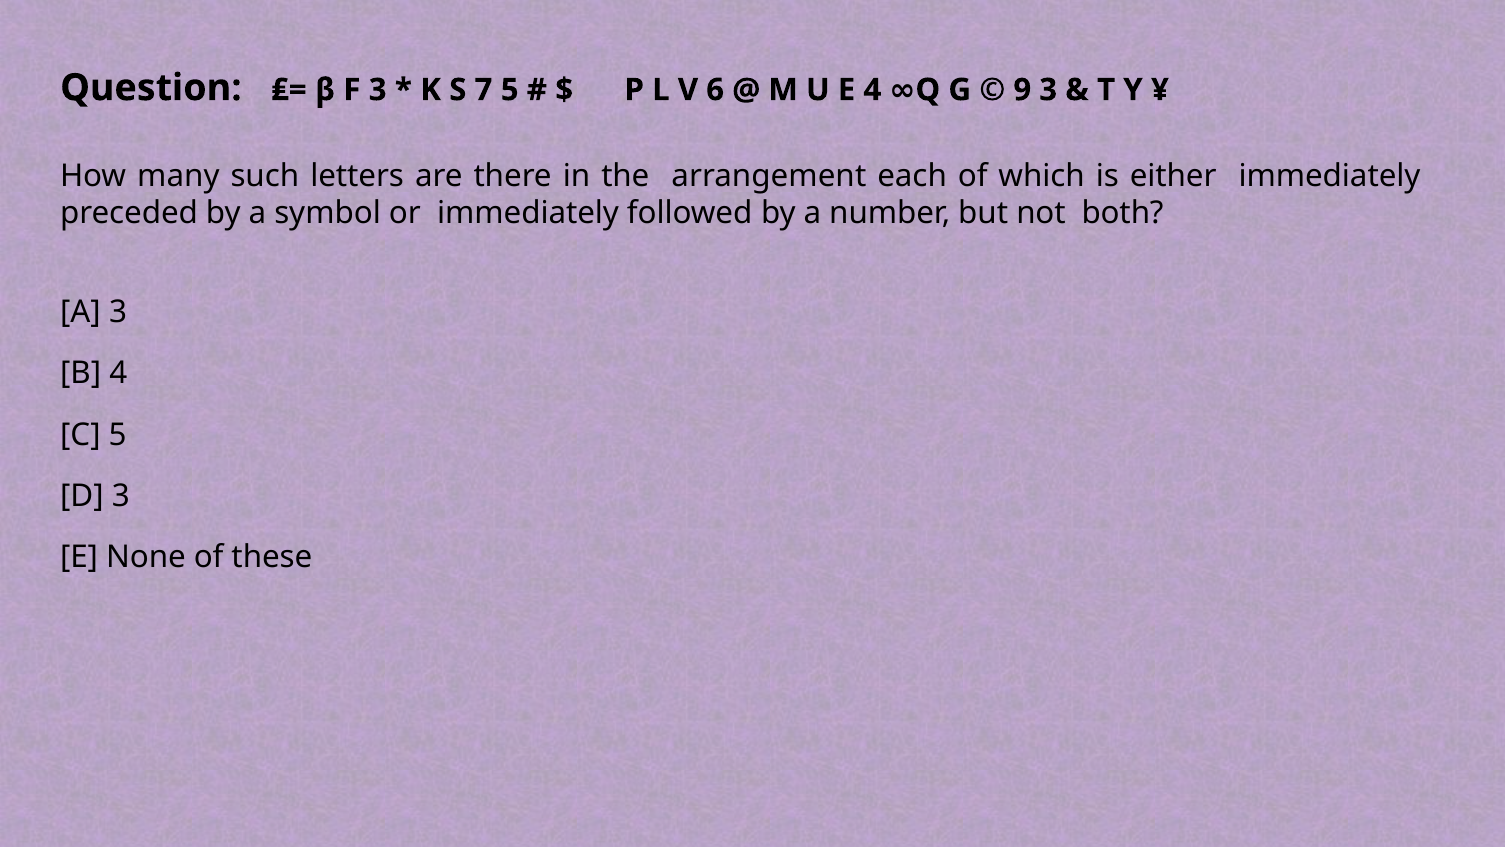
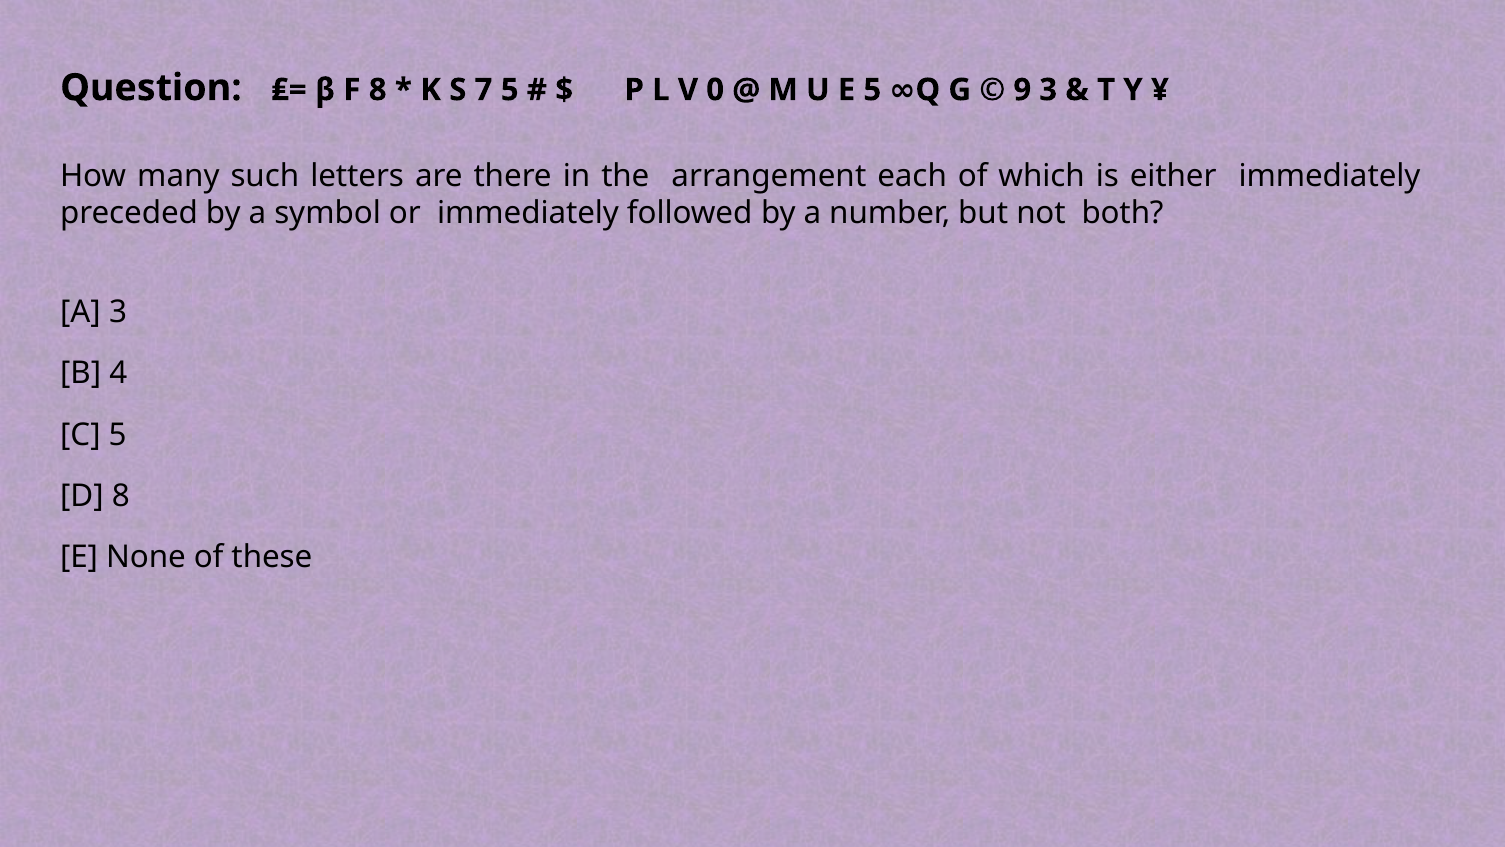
F 3: 3 -> 8 (378, 90)
6: 6 -> 0 (715, 90)
E 4: 4 -> 5 (872, 90)
D 3: 3 -> 8 (121, 496)
